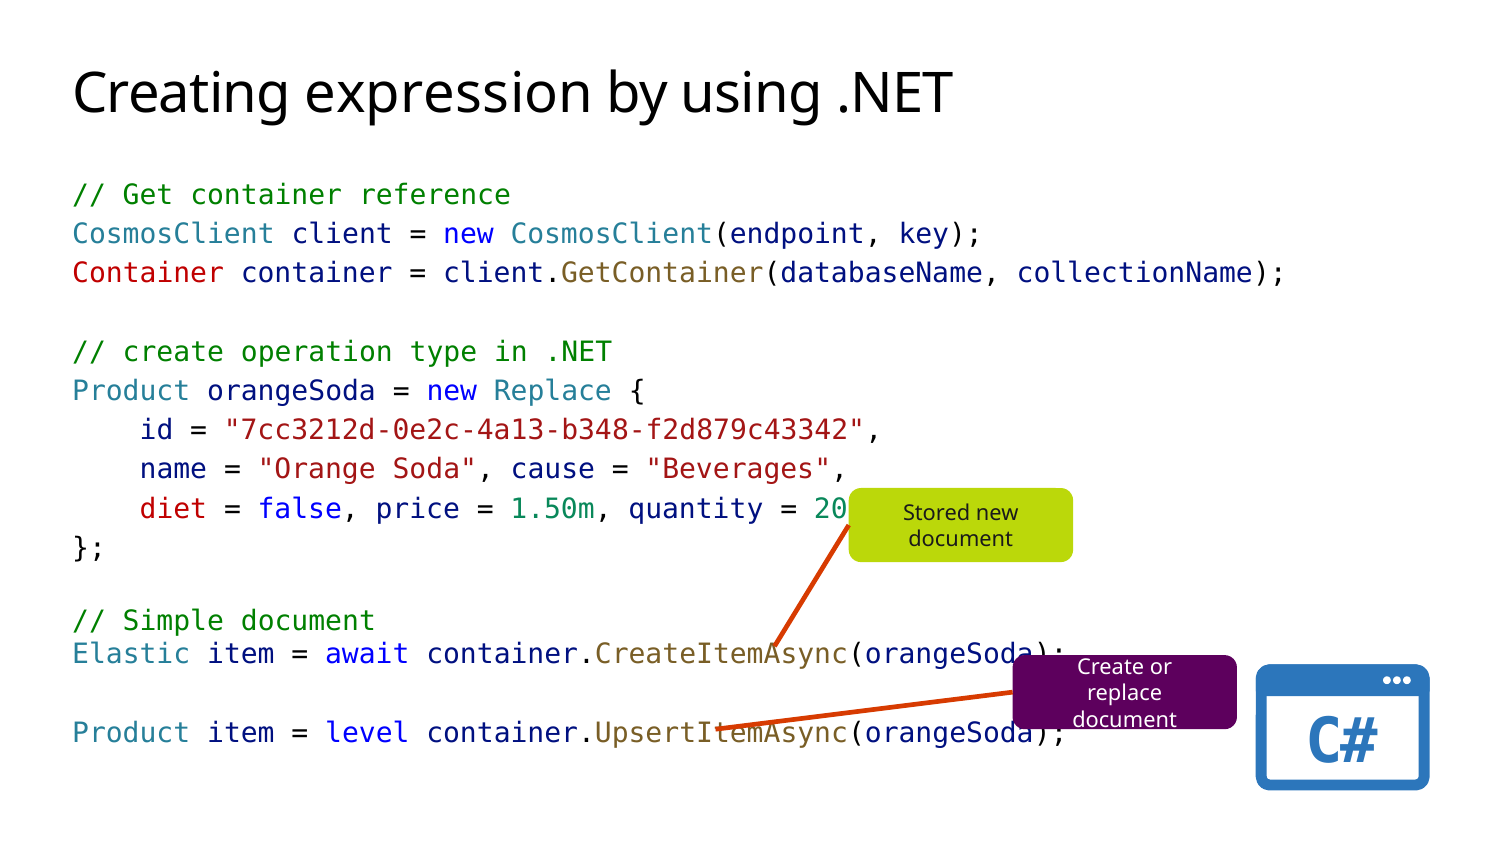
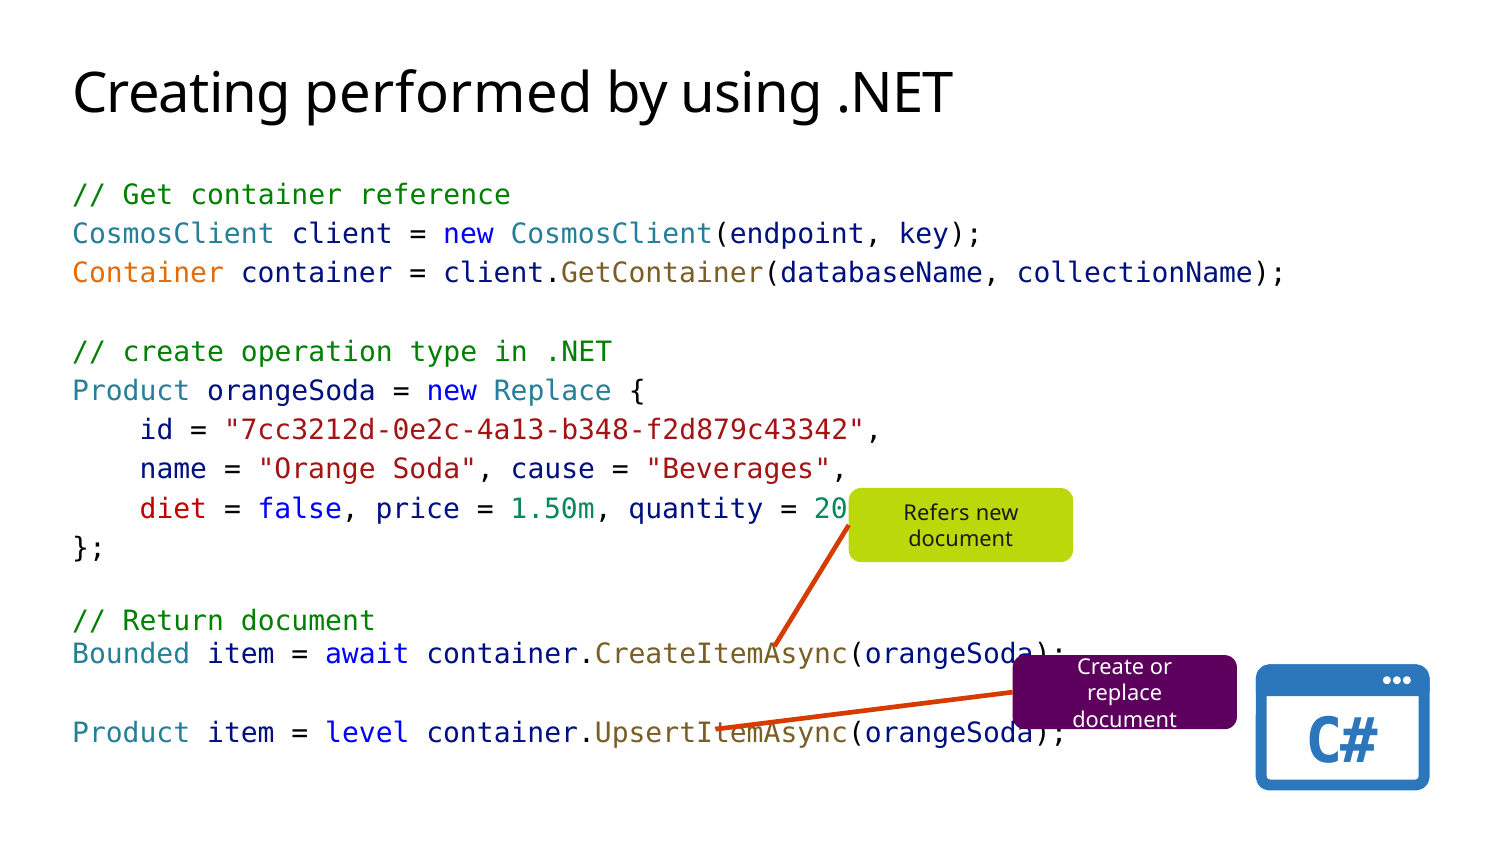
expression: expression -> performed (449, 94)
Container colour: red -> orange (148, 274)
Stored: Stored -> Refers (937, 514)
Simple: Simple -> Return (173, 621)
Elastic: Elastic -> Bounded (131, 655)
